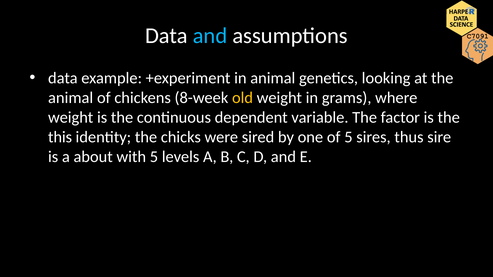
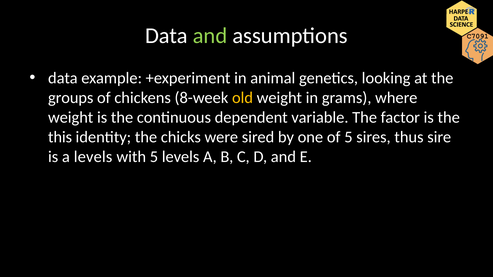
and colour: light blue -> light green (210, 36)
animal: animal -> groups (71, 98)
a about: about -> levels (93, 157)
